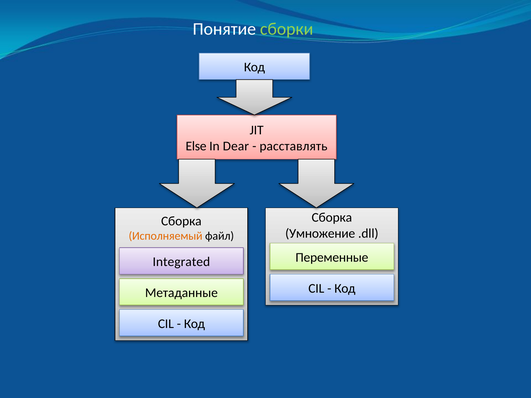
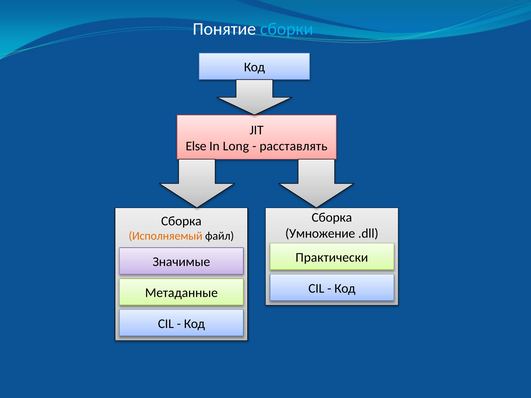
сборки colour: light green -> light blue (287, 29)
Dear: Dear -> Long (236, 146)
Переменные: Переменные -> Практически (332, 258)
Integrated: Integrated -> Значимые (181, 262)
